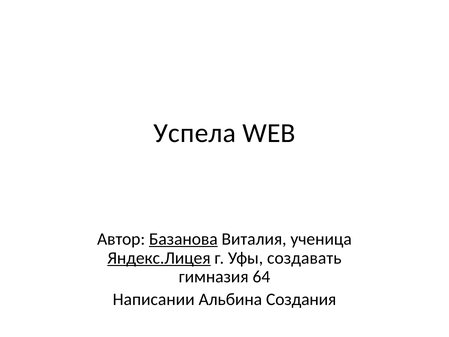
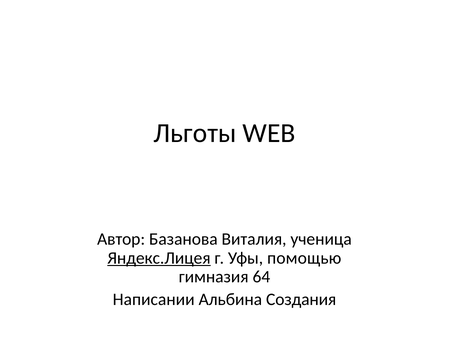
Успела: Успела -> Льготы (195, 133)
Базанова underline: present -> none (183, 239)
создавать: создавать -> помощью (304, 258)
